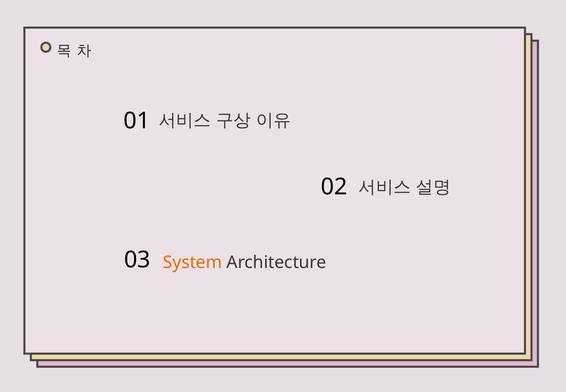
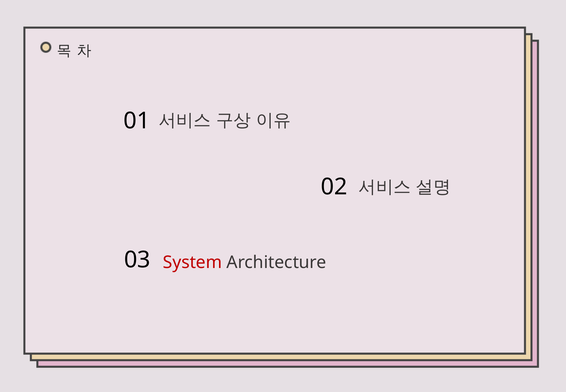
System colour: orange -> red (193, 262)
